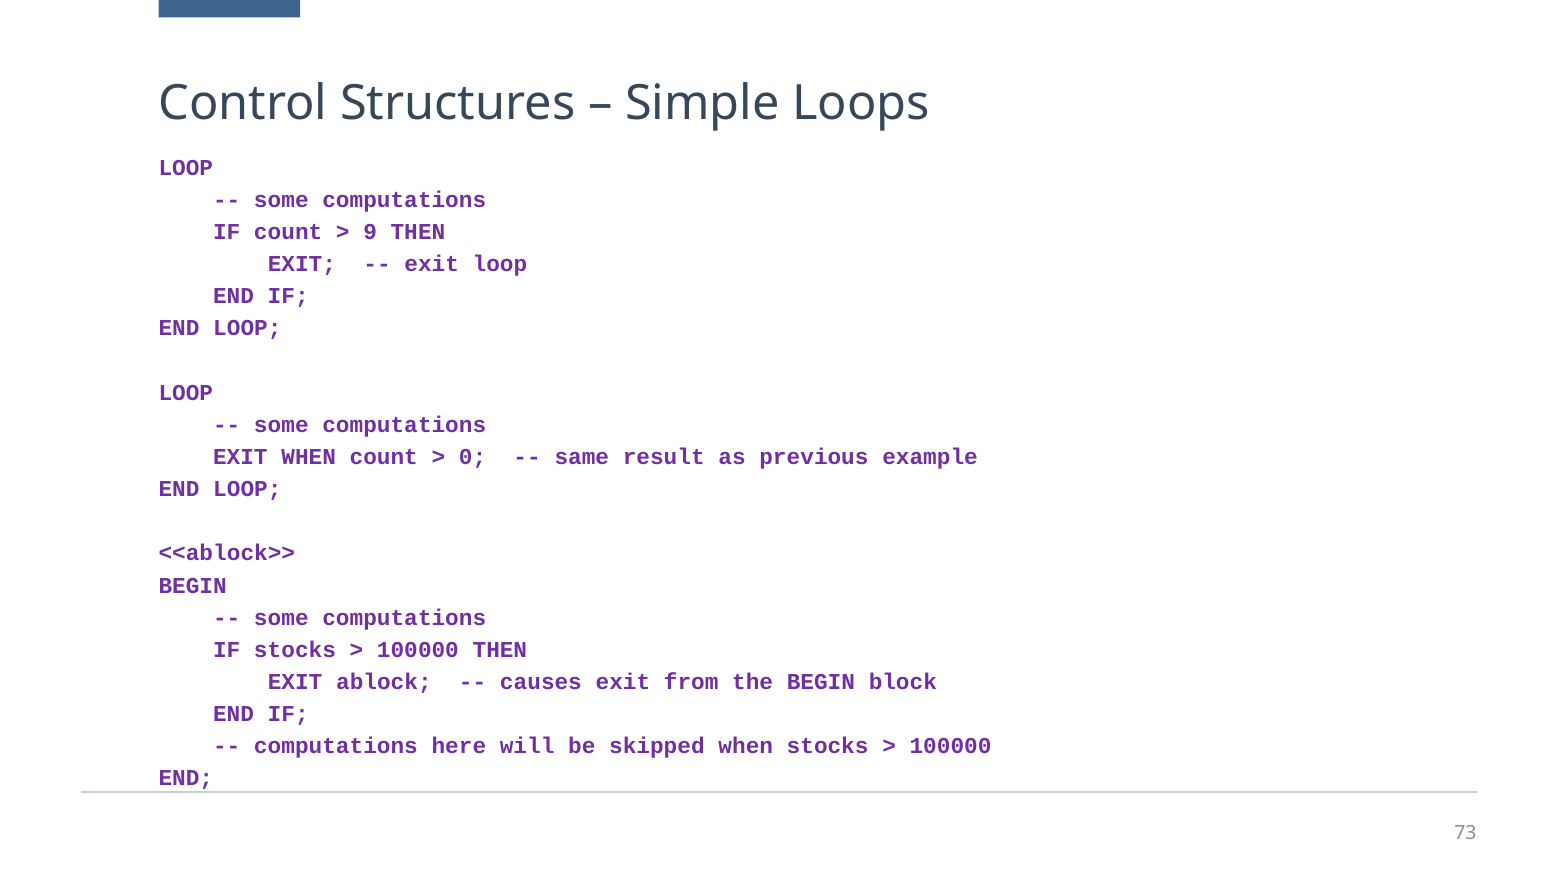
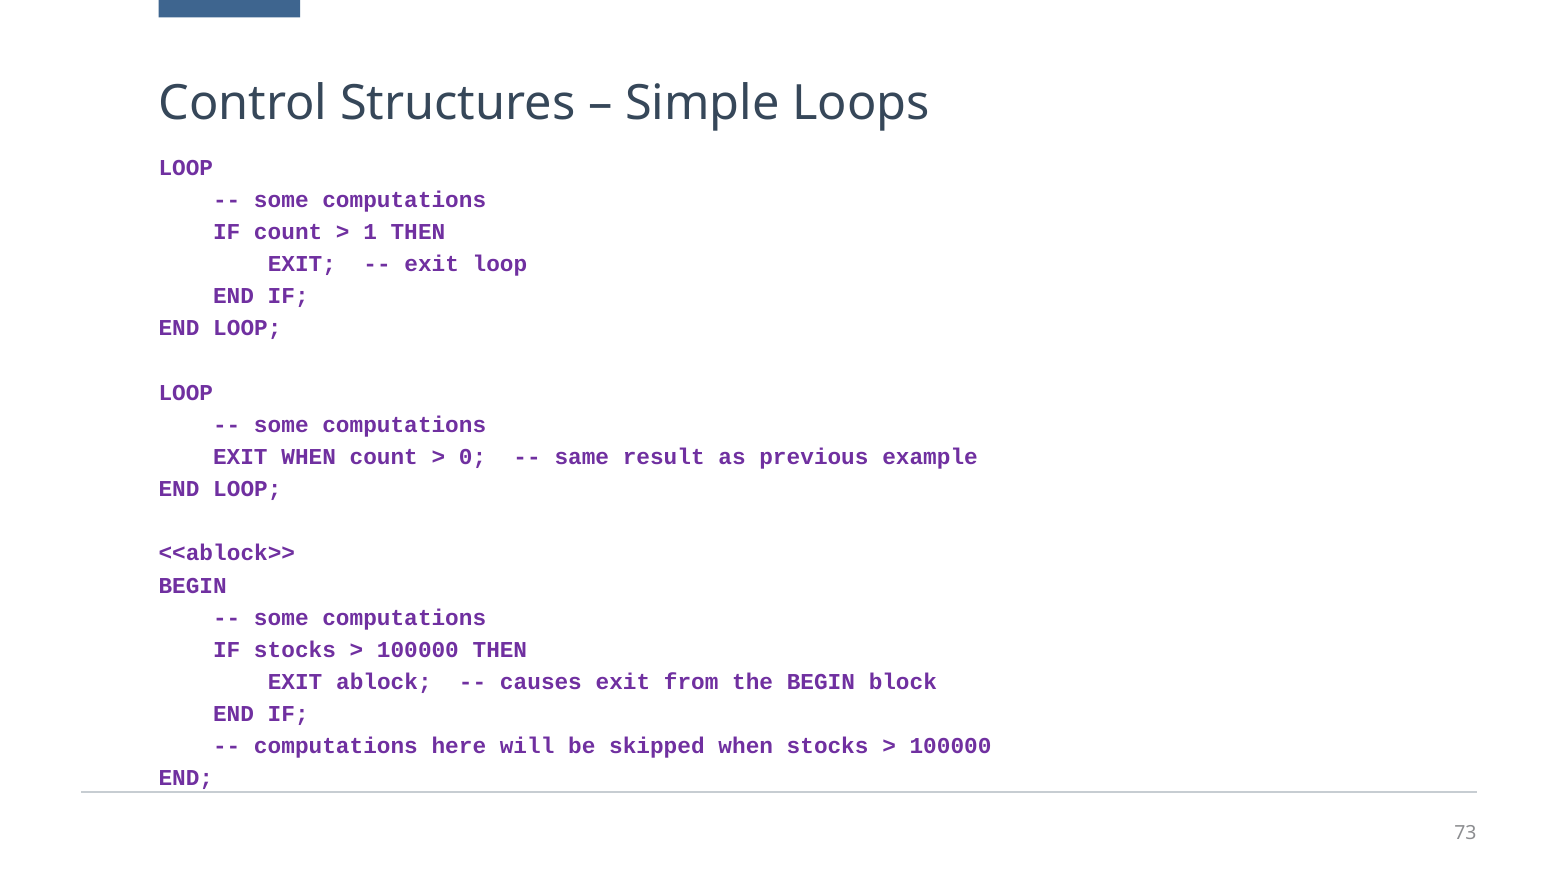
9: 9 -> 1 (370, 232)
